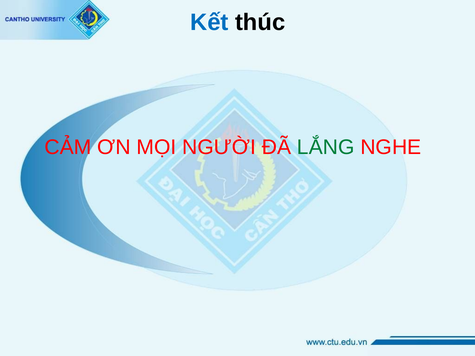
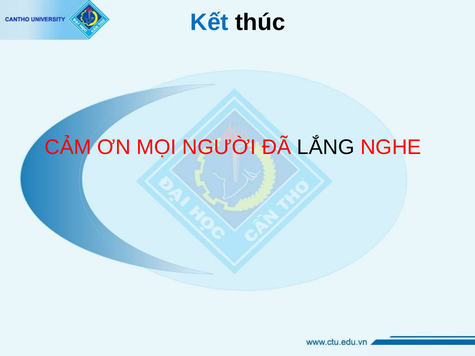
LẮNG colour: green -> black (326, 147)
